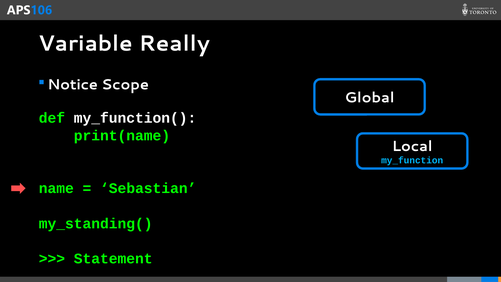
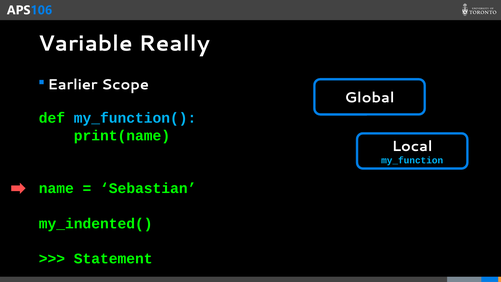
Notice: Notice -> Earlier (73, 85)
my_function( colour: white -> light blue (135, 118)
my_standing(: my_standing( -> my_indented( (96, 223)
